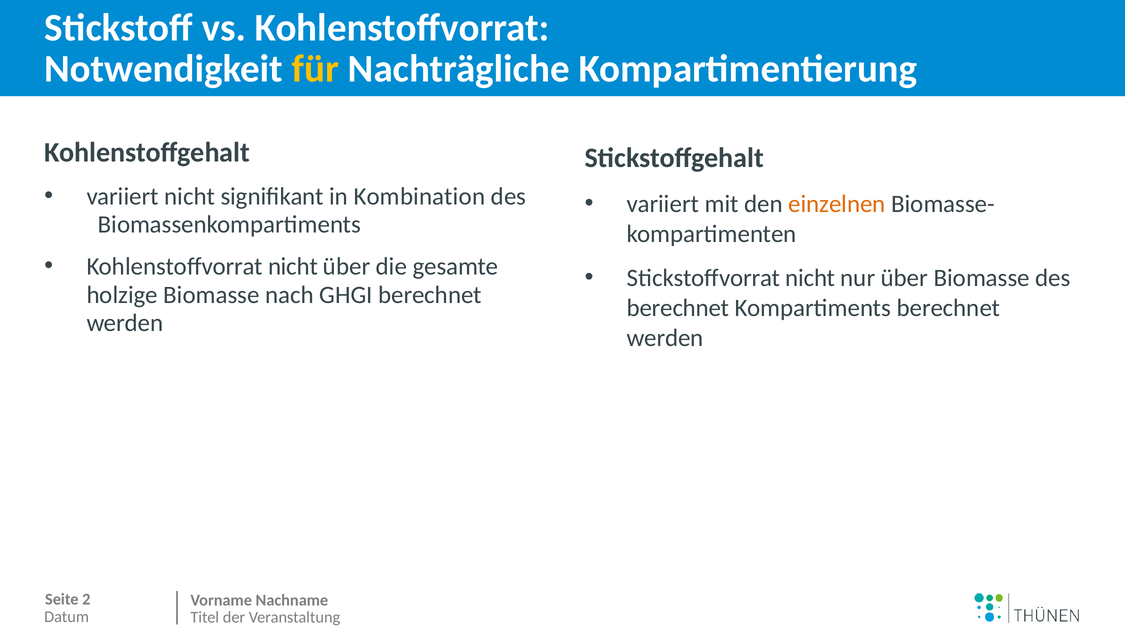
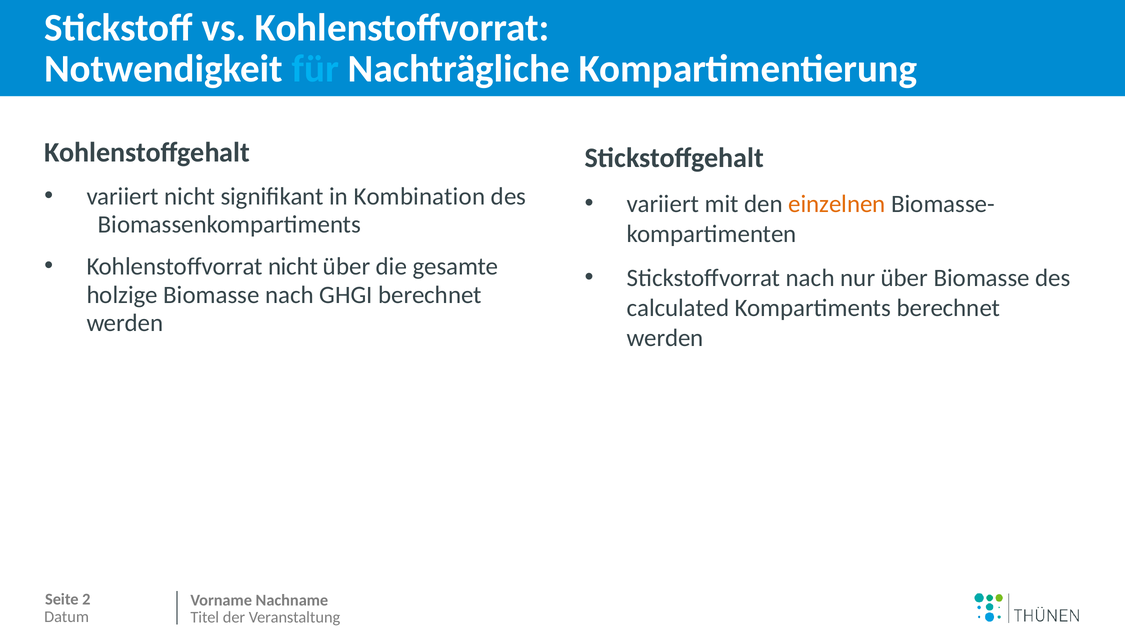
für colour: yellow -> light blue (315, 69)
Stickstoffvorrat nicht: nicht -> nach (810, 278)
berechnet: berechnet -> calculated (678, 308)
